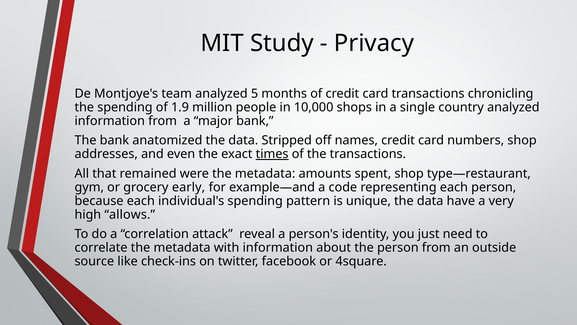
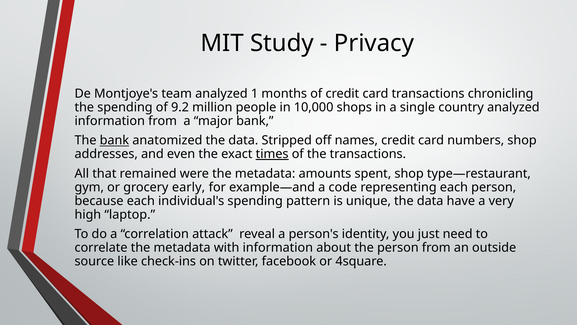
5: 5 -> 1 (255, 94)
1.9: 1.9 -> 9.2 (180, 107)
bank underline: none -> present (114, 140)
allows: allows -> laptop (130, 214)
